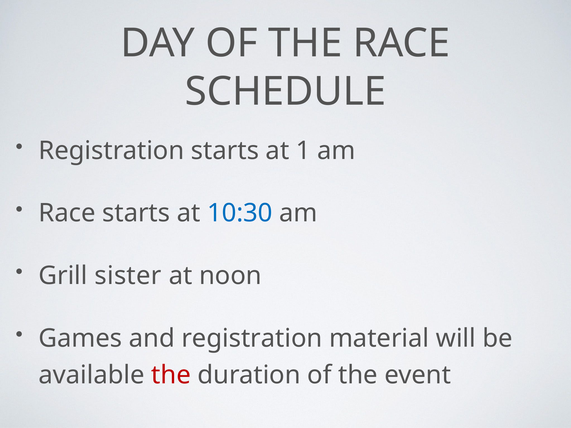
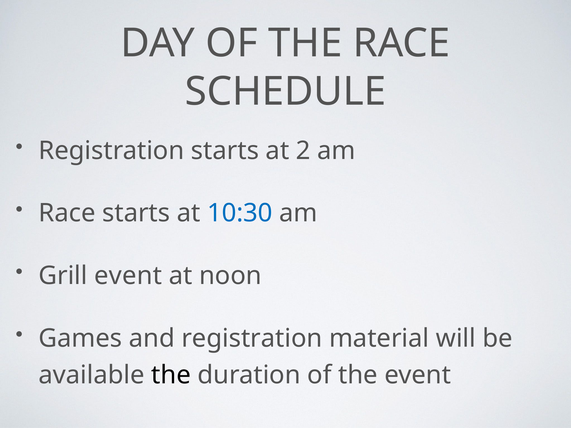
1: 1 -> 2 (303, 151)
Grill sister: sister -> event (128, 276)
the colour: red -> black (171, 375)
